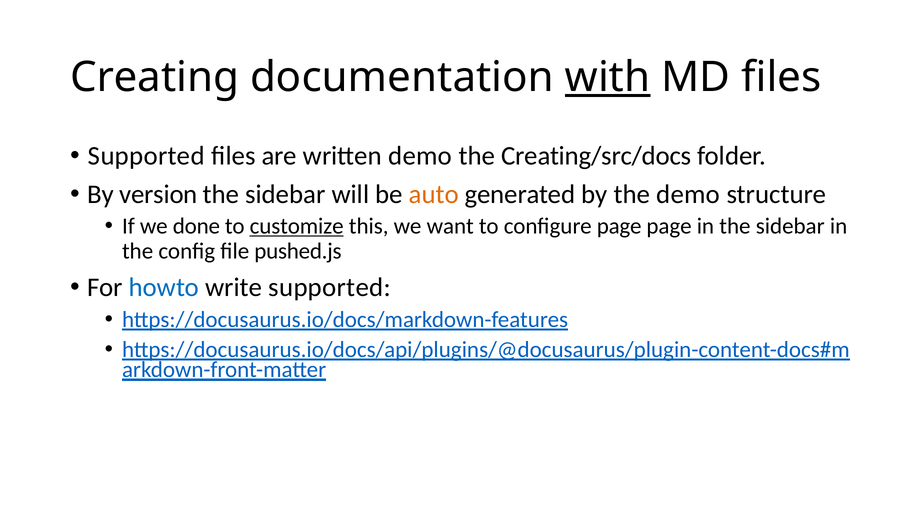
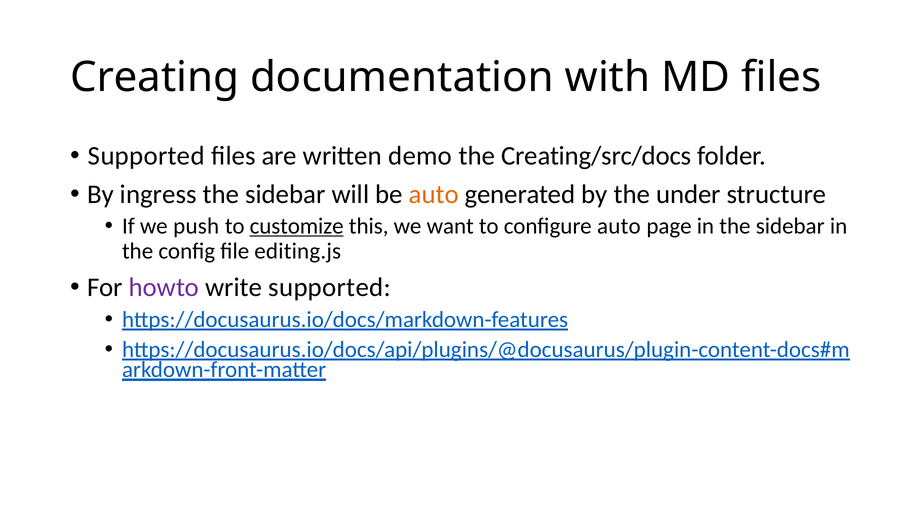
with underline: present -> none (608, 77)
version: version -> ingress (158, 194)
the demo: demo -> under (688, 194)
done: done -> push (196, 226)
configure page: page -> auto (619, 226)
pushed.js: pushed.js -> editing.js (298, 251)
howto colour: blue -> purple (164, 287)
